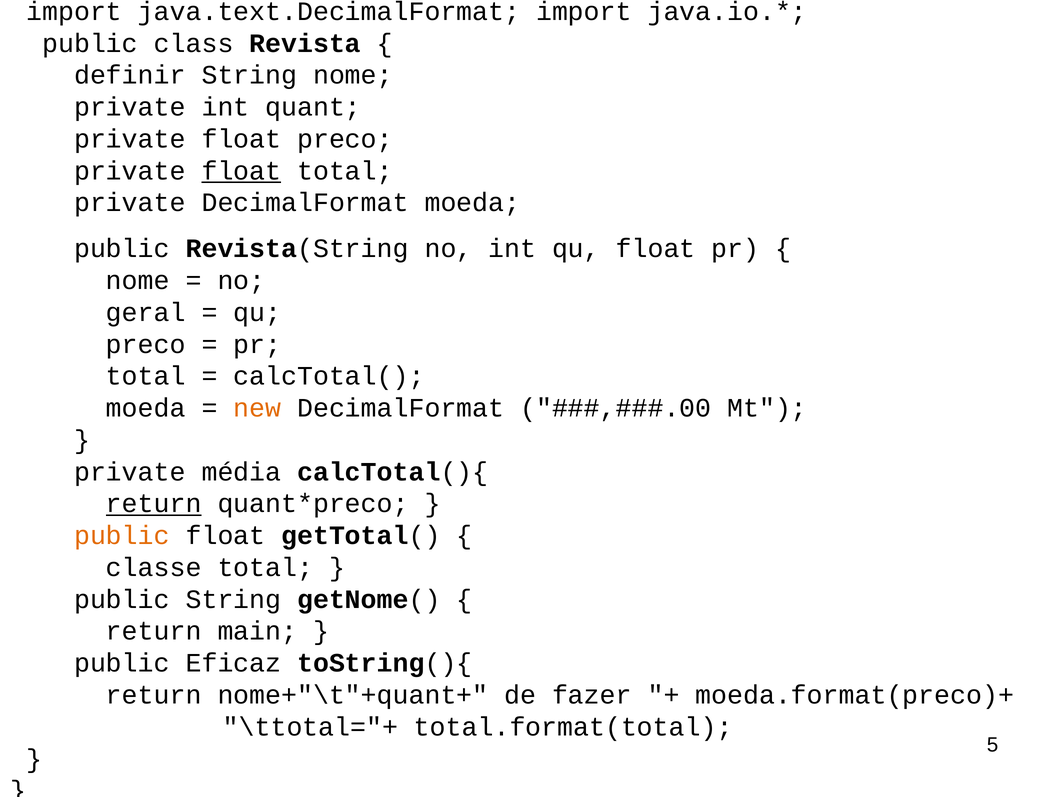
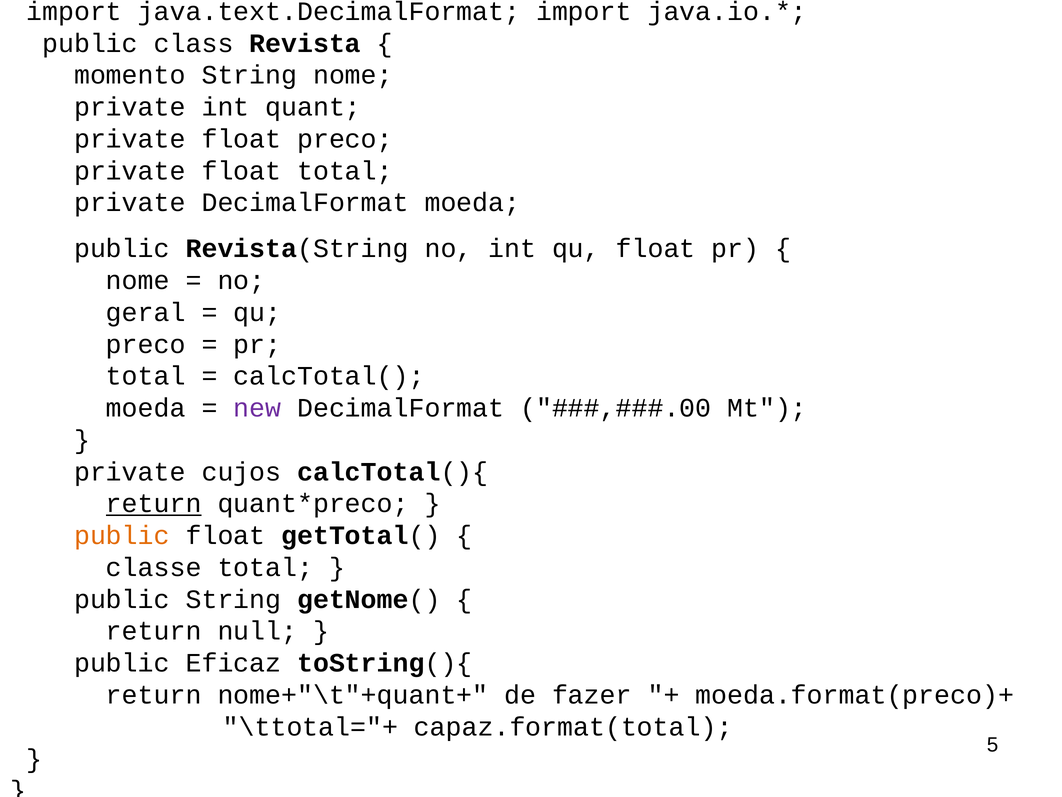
definir: definir -> momento (130, 75)
float underline: present -> none (241, 171)
new colour: orange -> purple (257, 408)
média: média -> cujos (241, 472)
main: main -> null (257, 631)
total.format(total: total.format(total -> capaz.format(total (573, 726)
